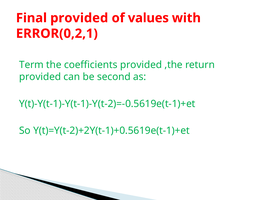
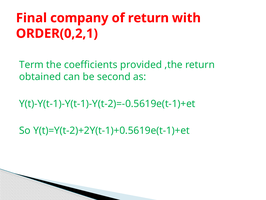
Final provided: provided -> company (79, 18)
of values: values -> return (148, 18)
ERROR(0,2,1: ERROR(0,2,1 -> ORDER(0,2,1 (57, 33)
provided: provided -> obtained (40, 77)
